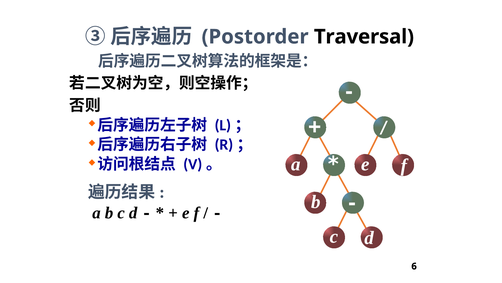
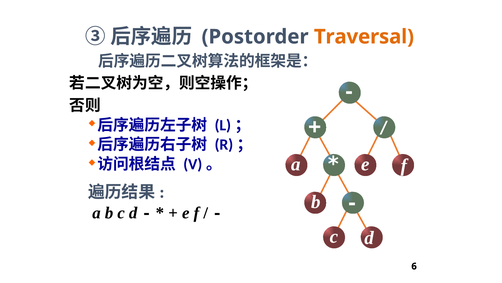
Traversal colour: black -> orange (364, 37)
